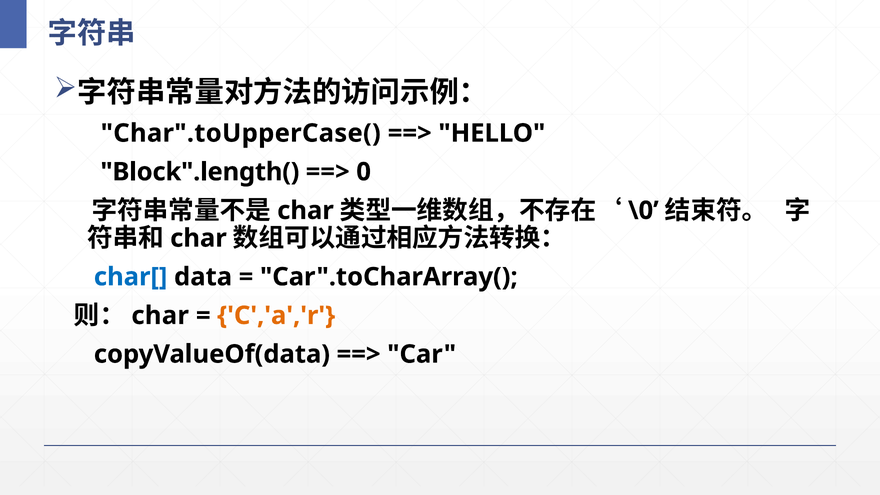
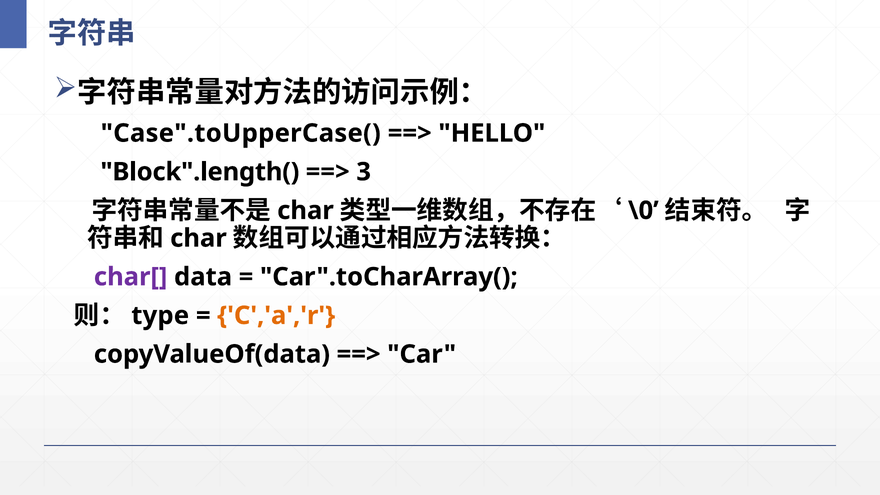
Char".toUpperCase(: Char".toUpperCase( -> Case".toUpperCase( (241, 133)
0: 0 -> 3 (364, 172)
char[ colour: blue -> purple (131, 277)
char: char -> type (160, 316)
